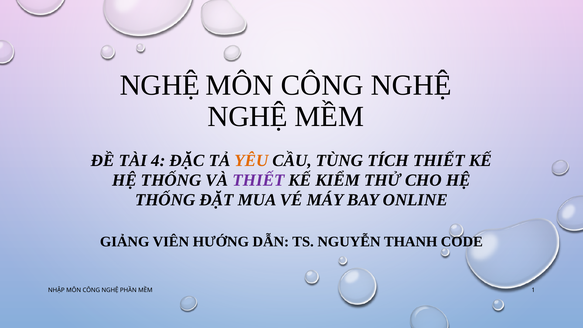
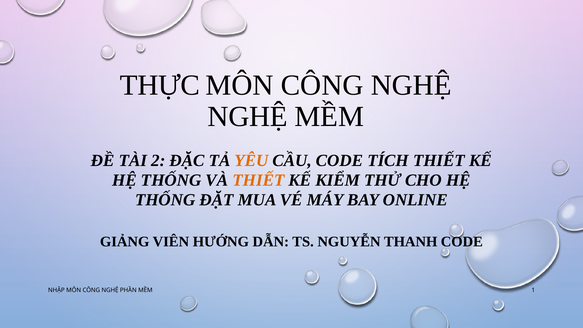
NGHỆ: NGHỆ -> THỰC (160, 85)
4: 4 -> 2 (158, 161)
CẦU TÙNG: TÙNG -> CODE (340, 161)
THIẾT colour: purple -> orange (258, 180)
